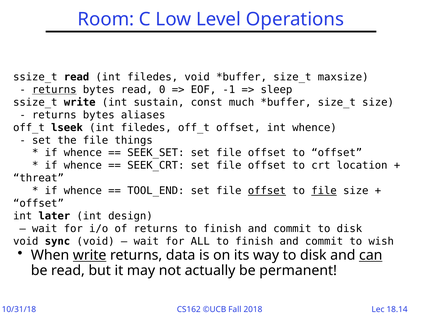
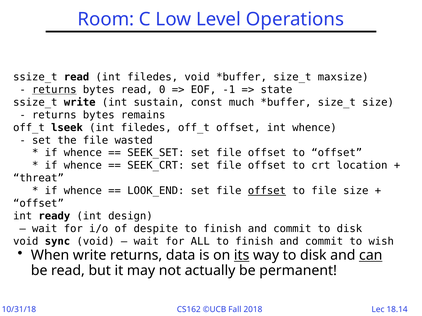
sleep: sleep -> state (276, 90)
aliases: aliases -> remains (143, 115)
things: things -> wasted (134, 140)
TOOL_END: TOOL_END -> LOOK_END (156, 191)
file underline: present -> none (324, 191)
later: later -> ready (54, 216)
of returns: returns -> despite (156, 229)
write underline: present -> none (90, 256)
its underline: none -> present (242, 256)
